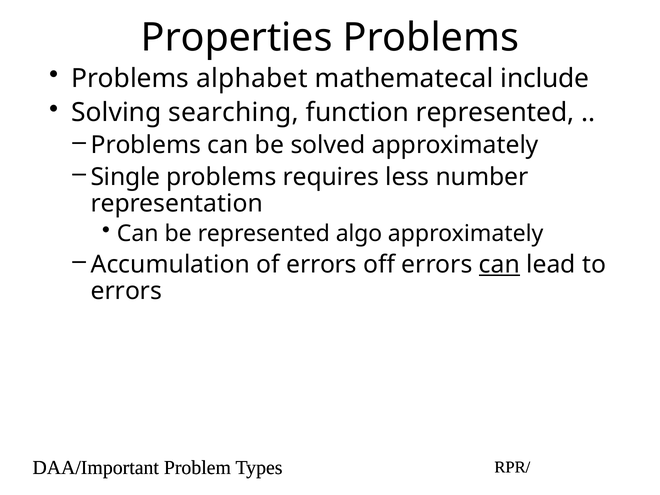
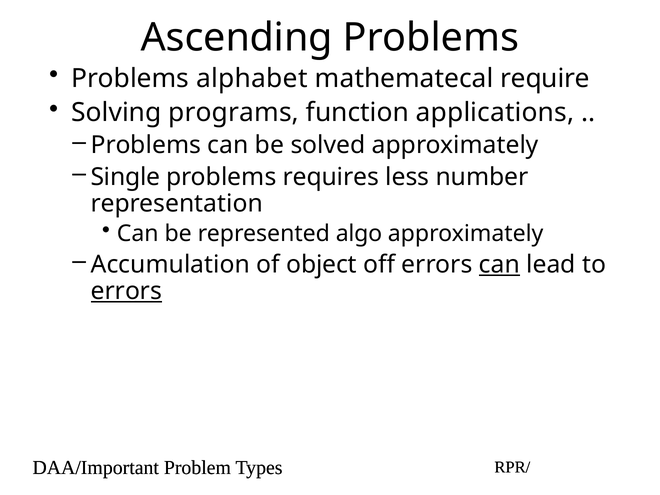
Properties: Properties -> Ascending (237, 38)
include: include -> require (545, 78)
searching: searching -> programs (234, 113)
function represented: represented -> applications (495, 113)
of errors: errors -> object (322, 264)
errors underline: none -> present (126, 291)
